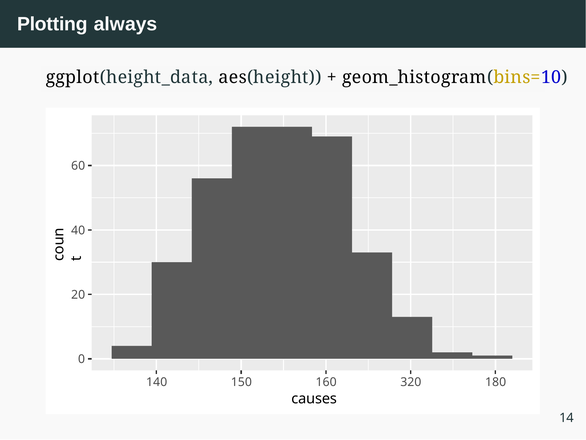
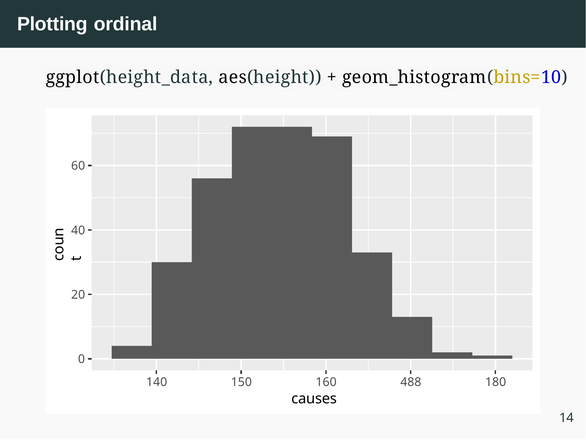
always: always -> ordinal (126, 24)
320: 320 -> 488 (411, 382)
